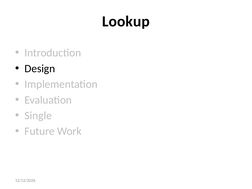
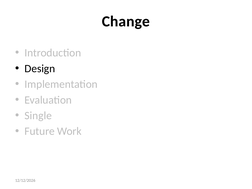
Lookup: Lookup -> Change (126, 21)
